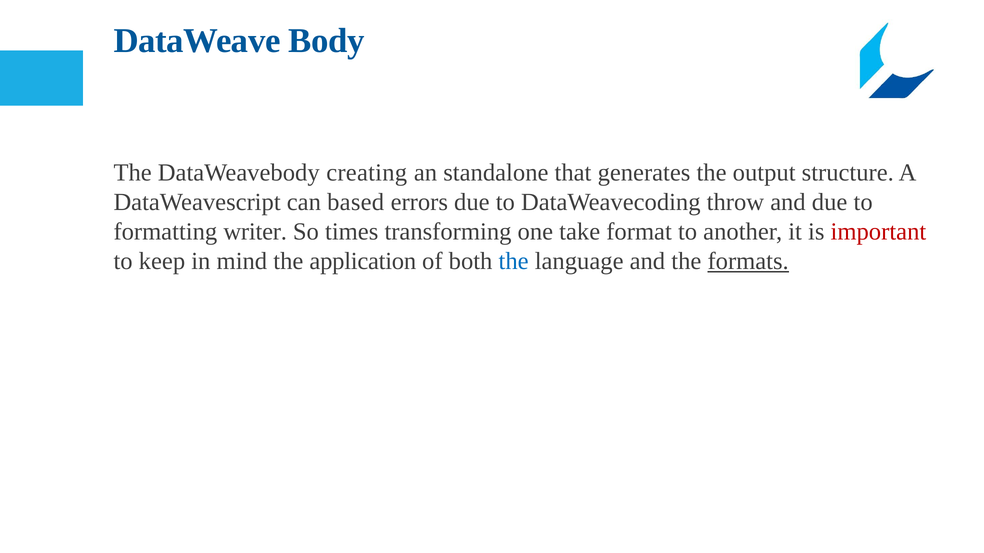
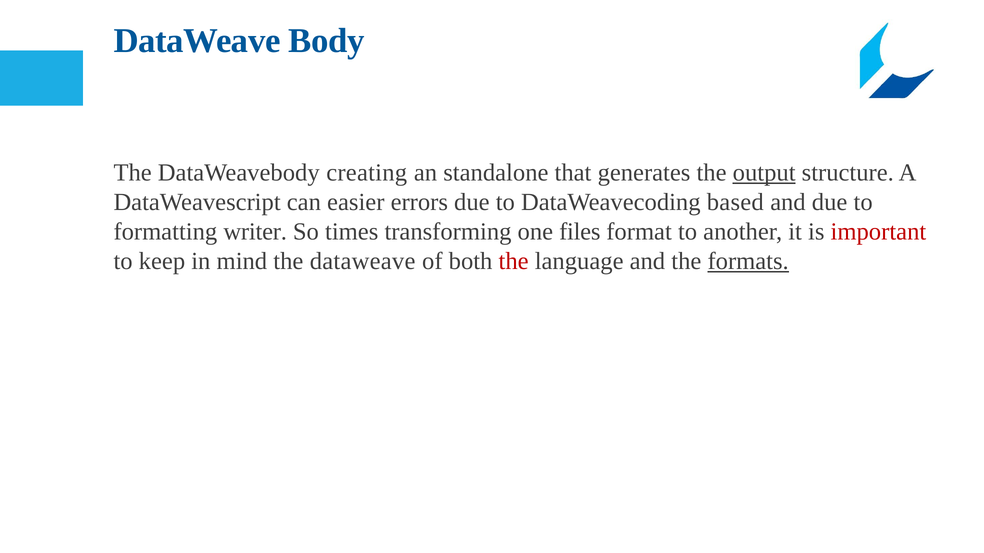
output underline: none -> present (764, 173)
based: based -> easier (356, 202)
throw: throw -> based (735, 202)
take: take -> files (580, 232)
the application: application -> dataweave (363, 261)
the colour: blue -> red (514, 261)
